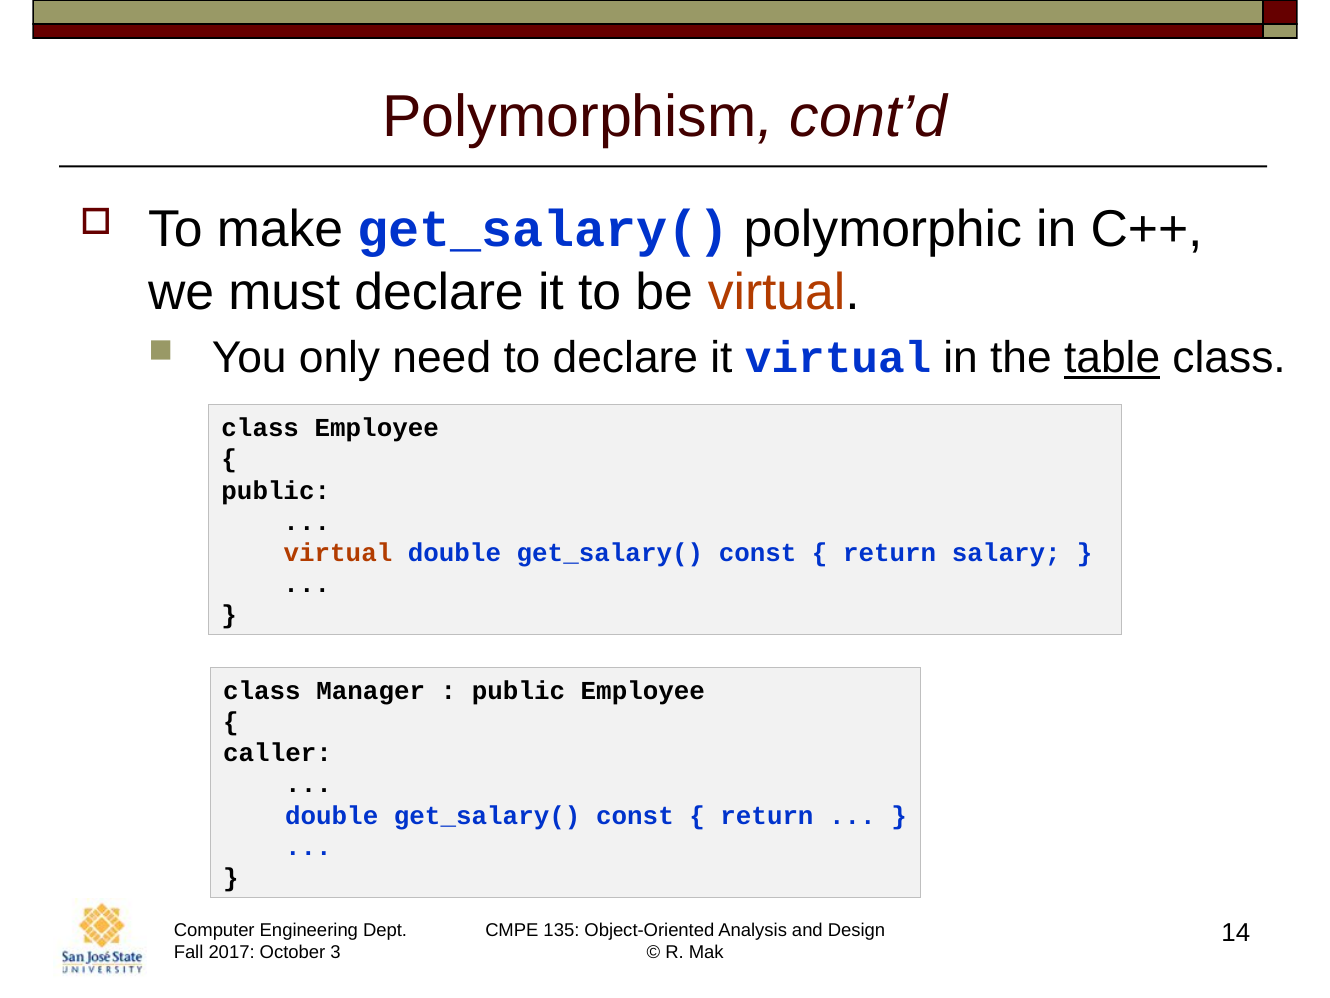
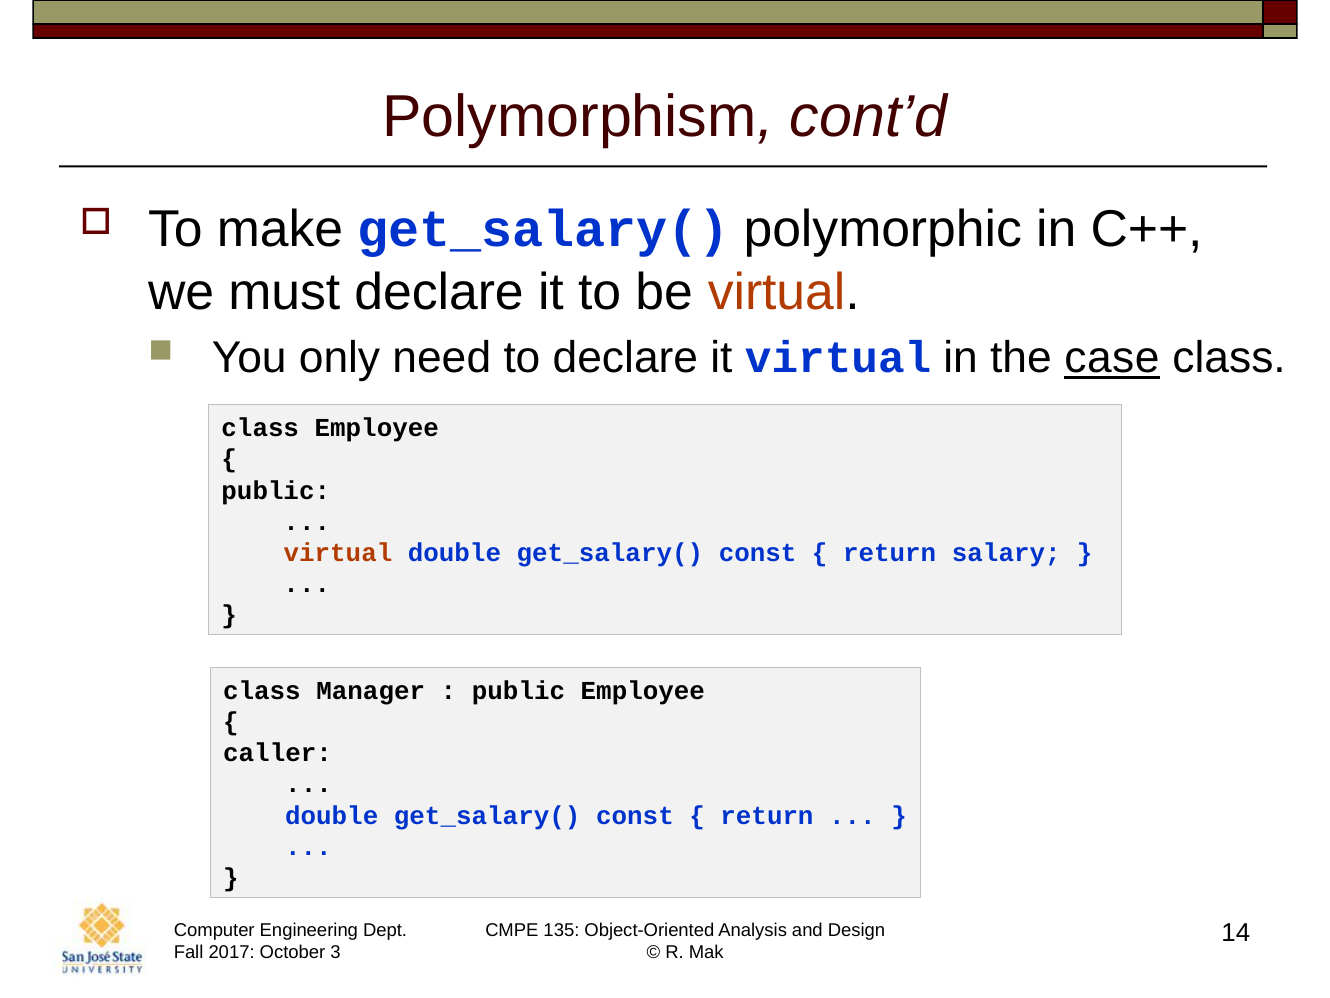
table: table -> case (1112, 358)
